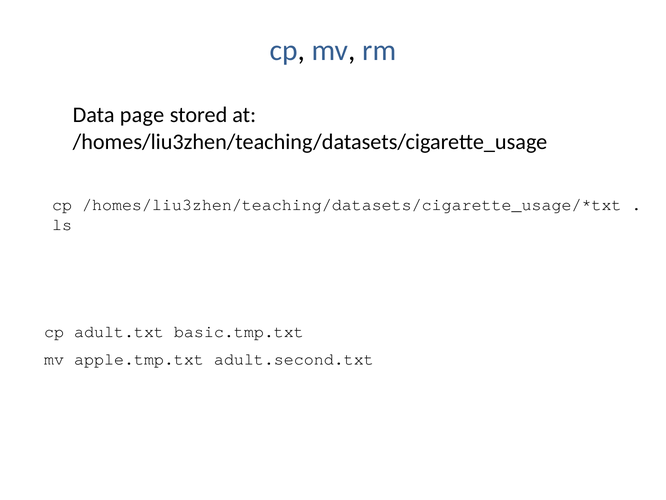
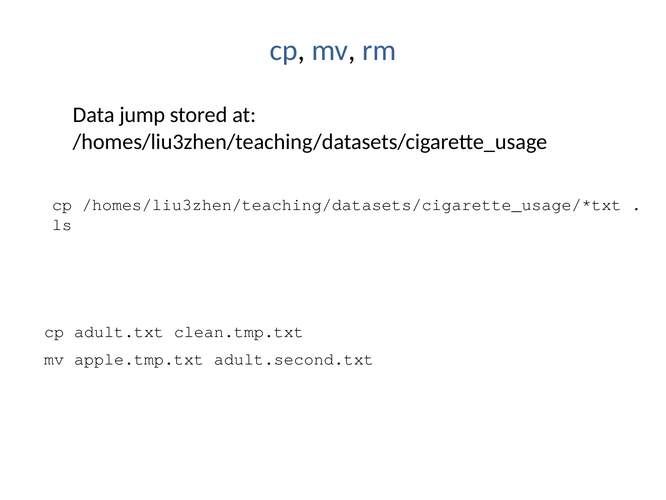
page: page -> jump (142, 115)
basic.tmp.txt: basic.tmp.txt -> clean.tmp.txt (239, 331)
